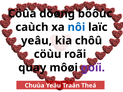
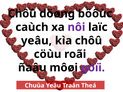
Cöûa: Cöûa -> Chôû (22, 14)
nôi colour: blue -> purple (76, 27)
quay: quay -> ñaâu (32, 68)
